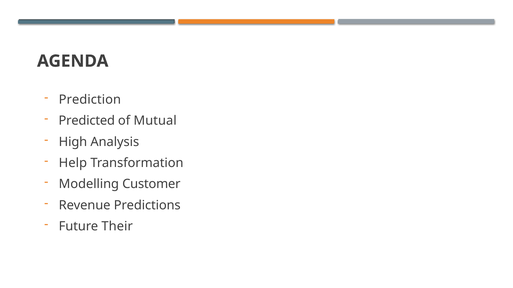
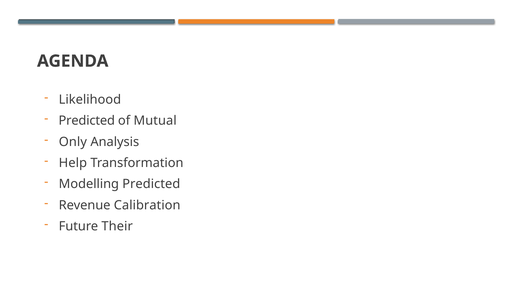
Prediction: Prediction -> Likelihood (90, 100)
High: High -> Only (73, 142)
Modelling Customer: Customer -> Predicted (151, 184)
Predictions: Predictions -> Calibration (147, 206)
